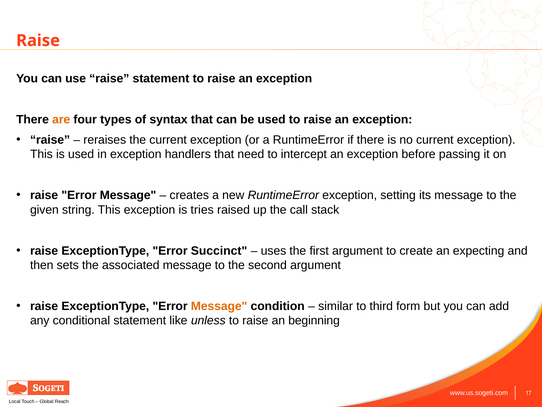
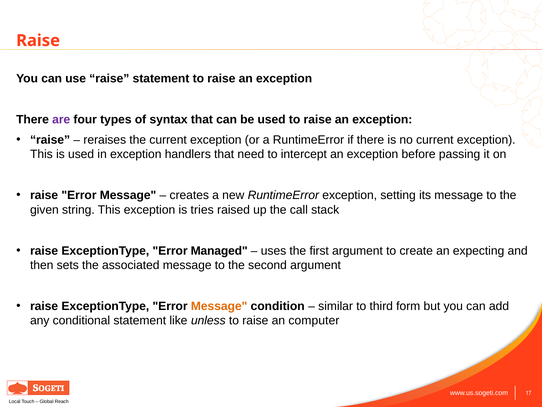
are colour: orange -> purple (61, 119)
Succinct: Succinct -> Managed (219, 250)
beginning: beginning -> computer (314, 320)
